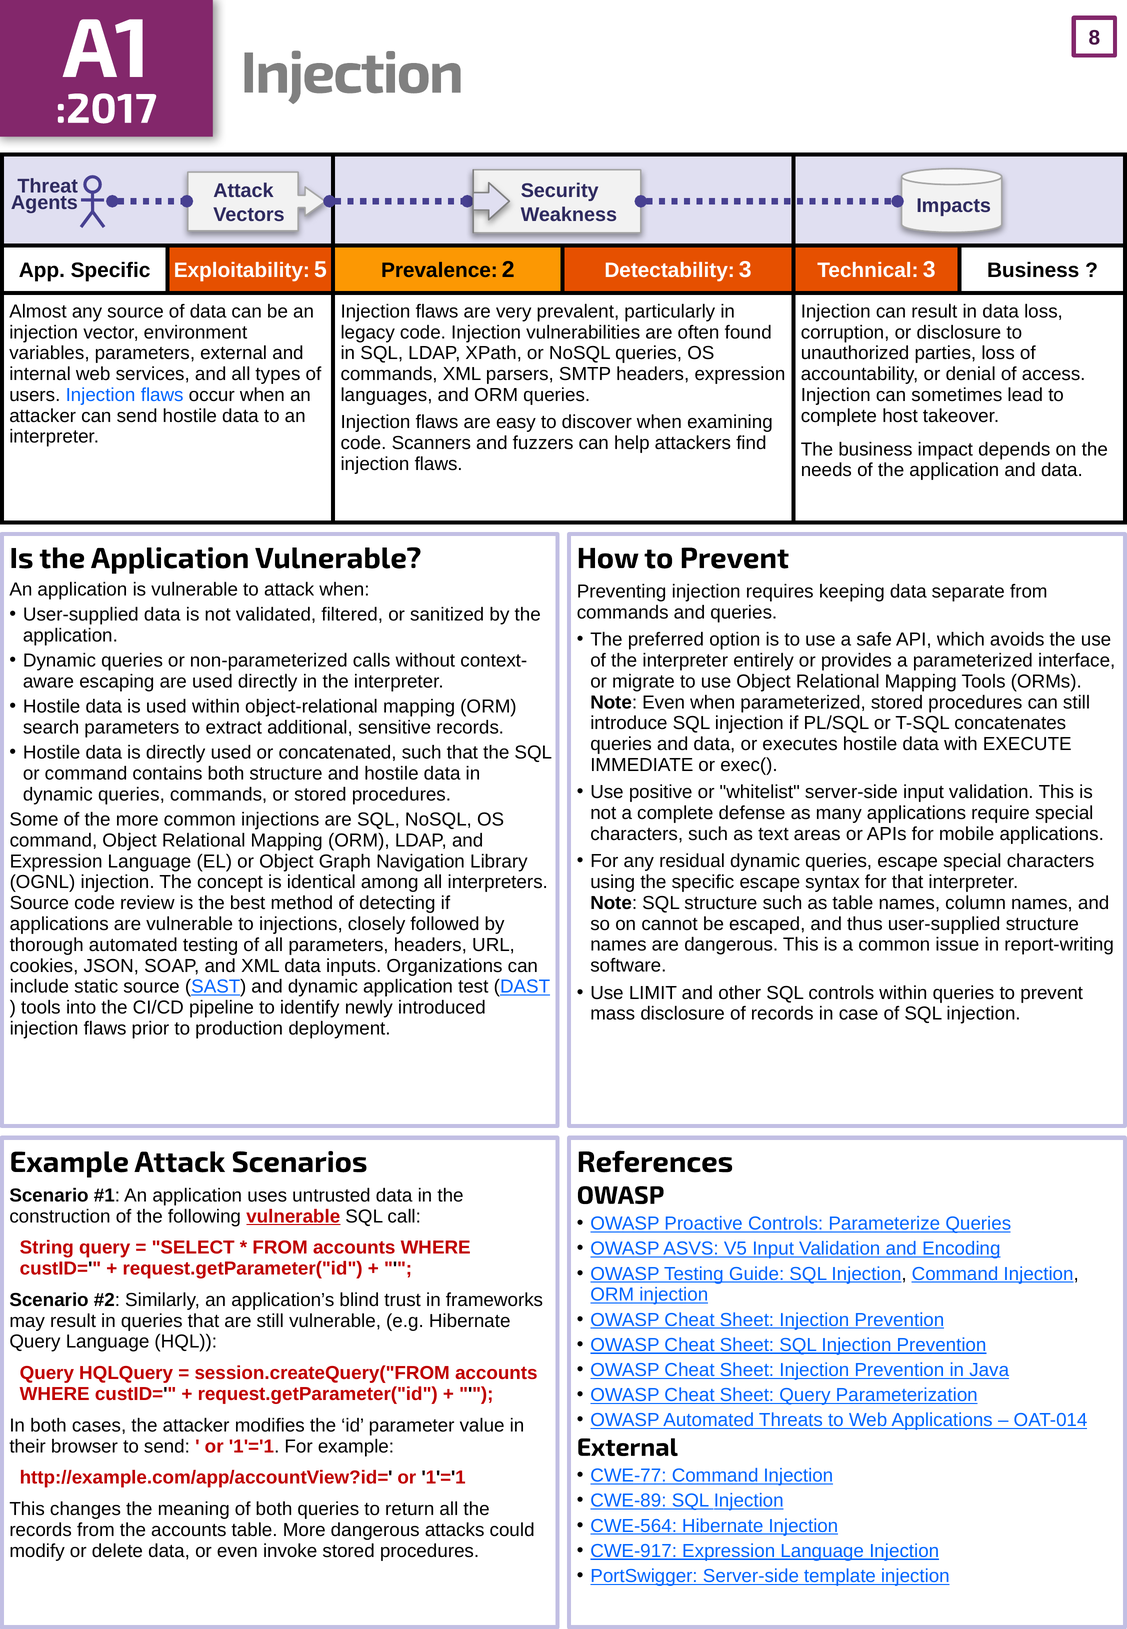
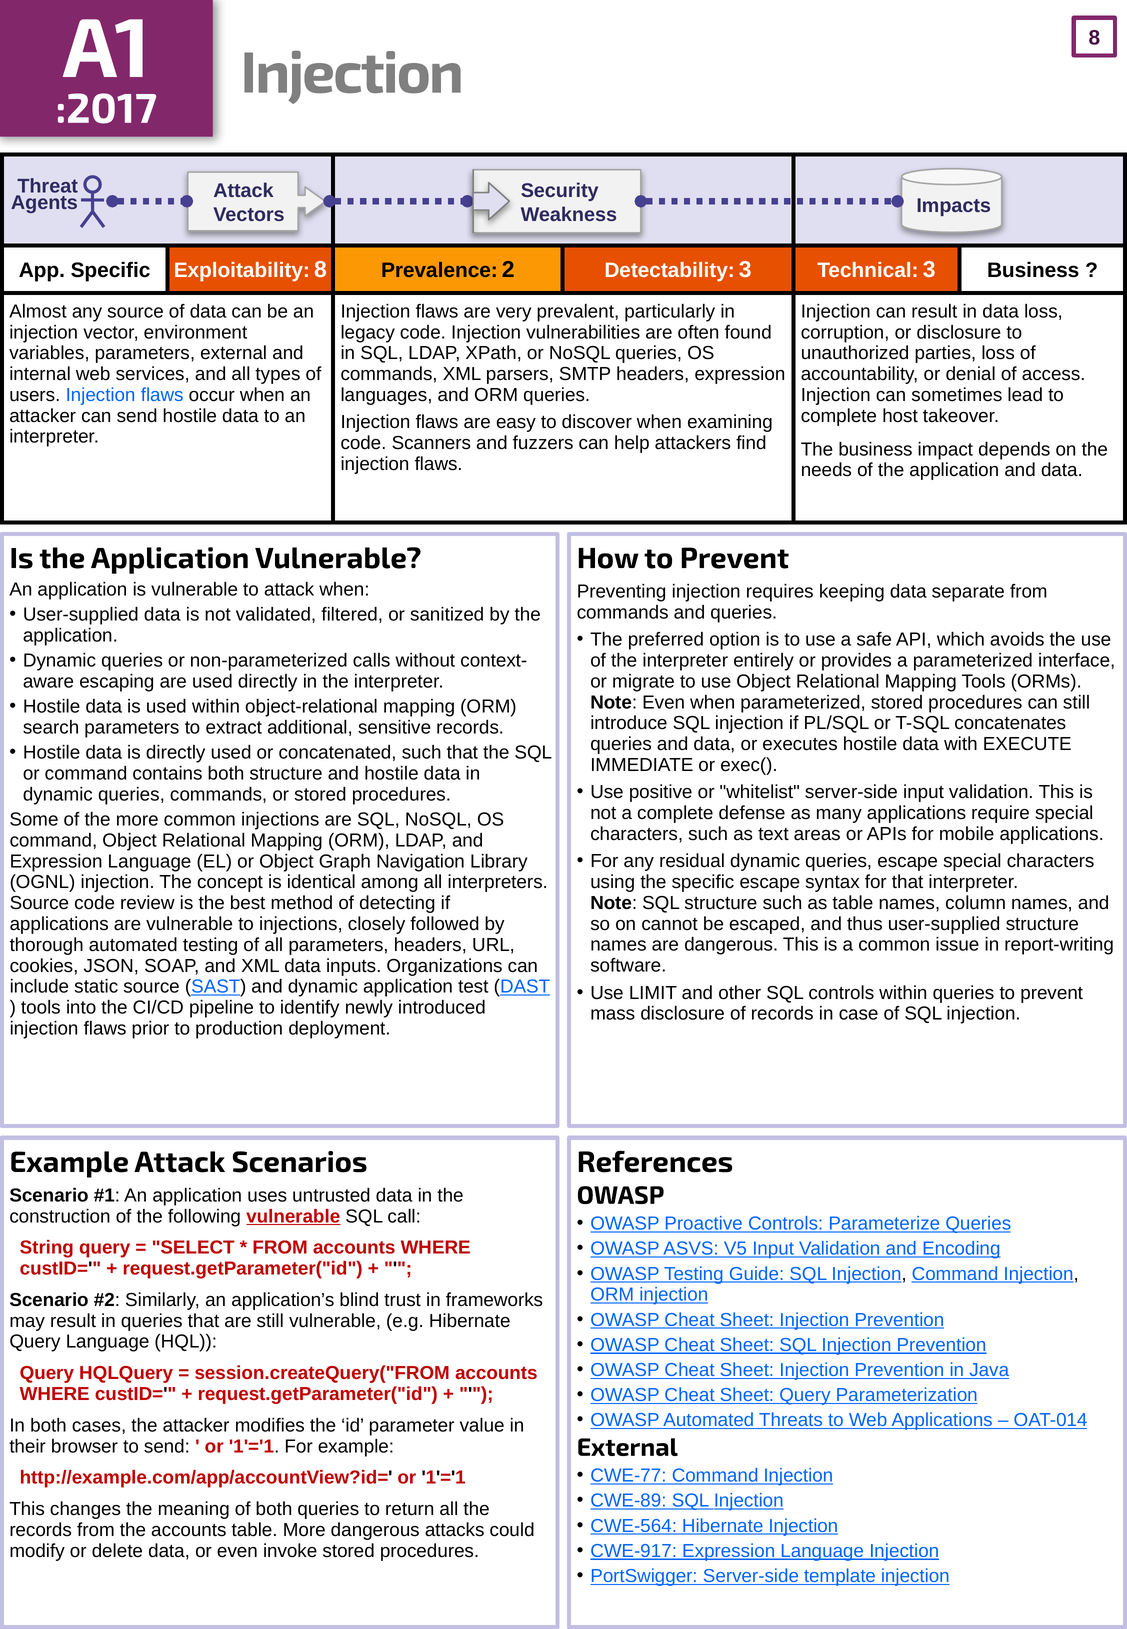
Exploitability 5: 5 -> 8 (320, 269)
